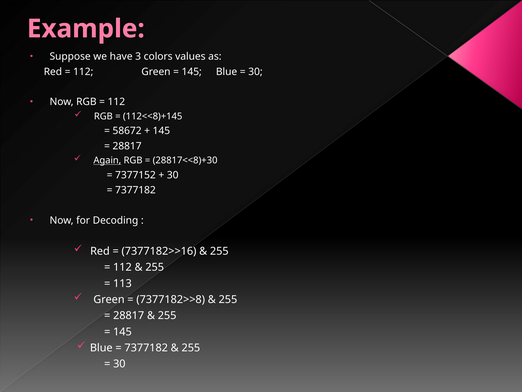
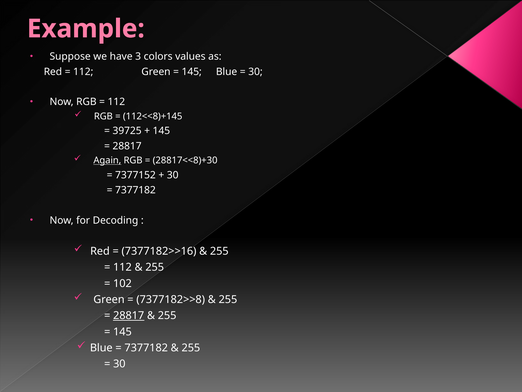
58672: 58672 -> 39725 (127, 131)
113: 113 -> 102 (122, 283)
28817 underline: none -> present (129, 315)
